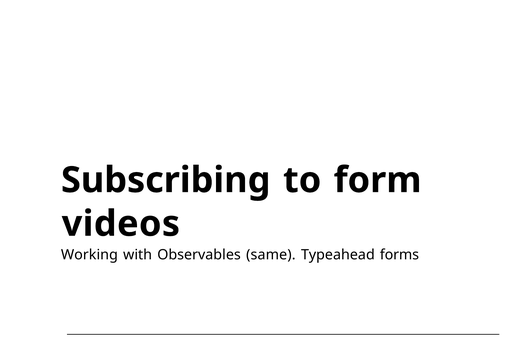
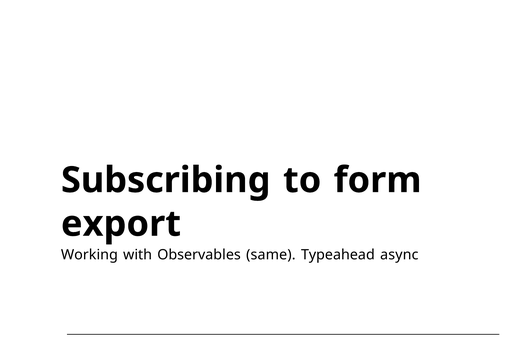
videos: videos -> export (121, 224)
forms: forms -> async (399, 254)
